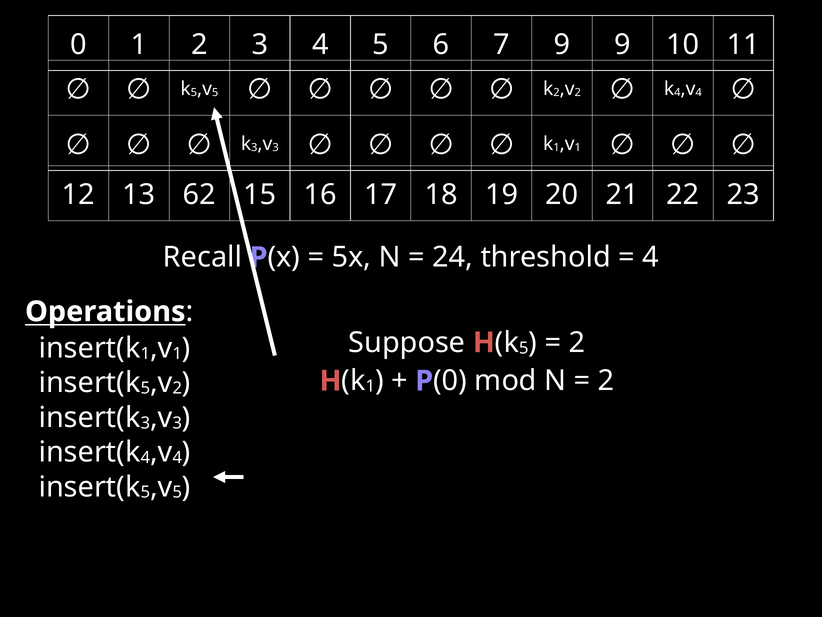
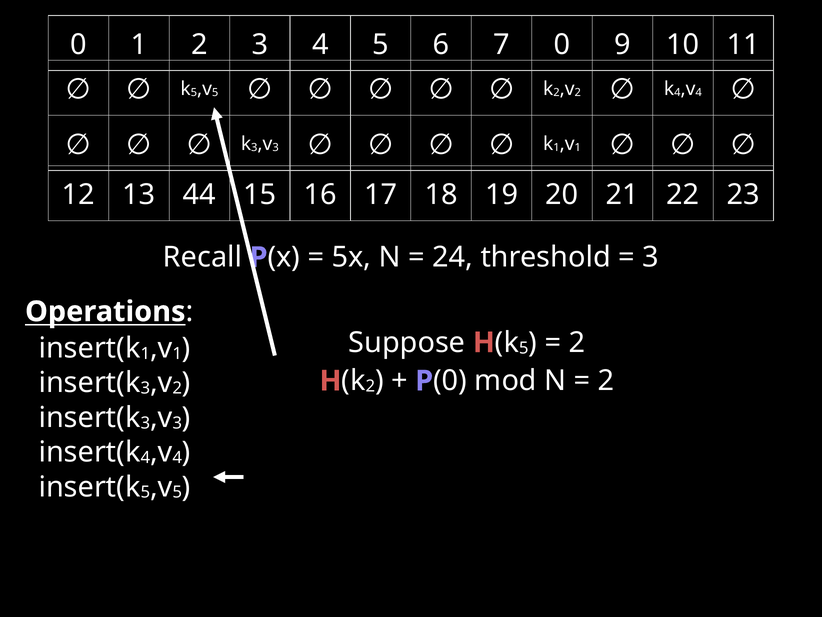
7 9: 9 -> 0 (562, 45)
62: 62 -> 44 (199, 195)
4: 4 -> 3 (651, 257)
5: 5 -> 3 (145, 388)
1: 1 -> 2 (370, 386)
